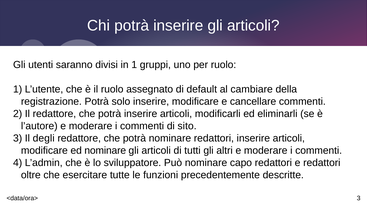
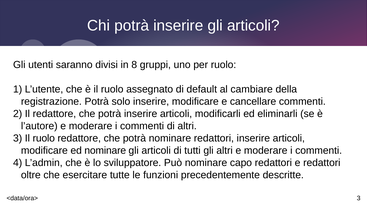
in 1: 1 -> 8 (134, 65)
di sito: sito -> altri (187, 126)
degli: degli -> ruolo (44, 138)
